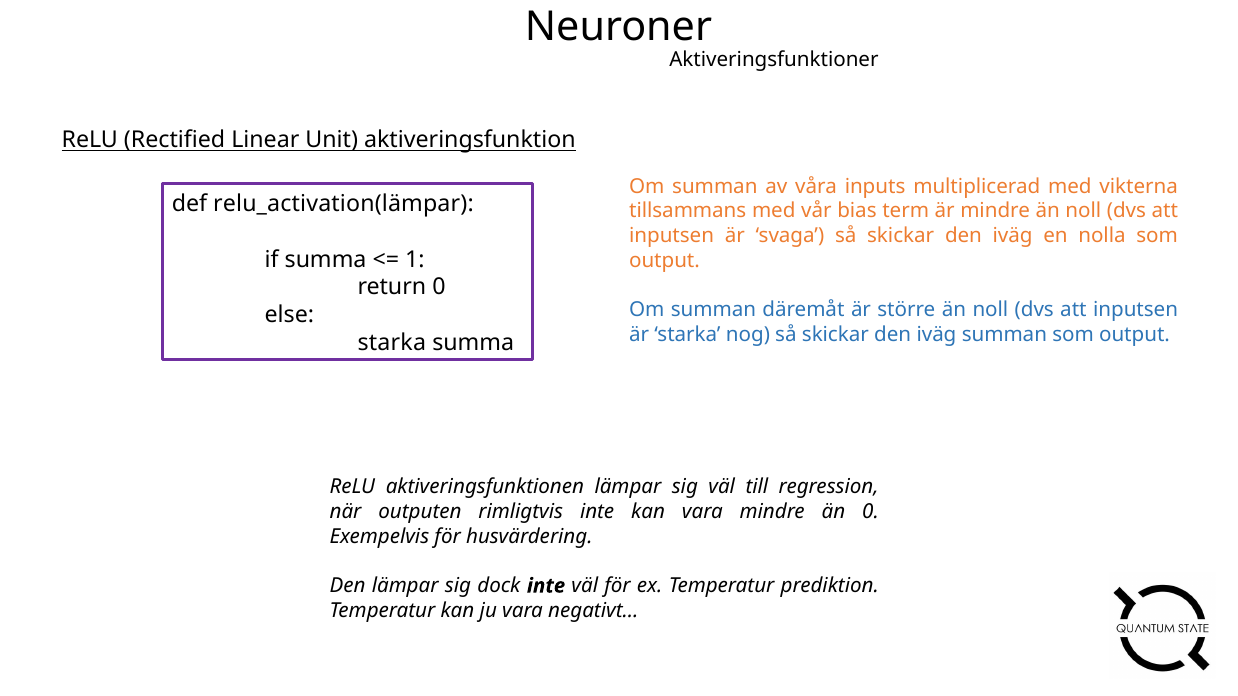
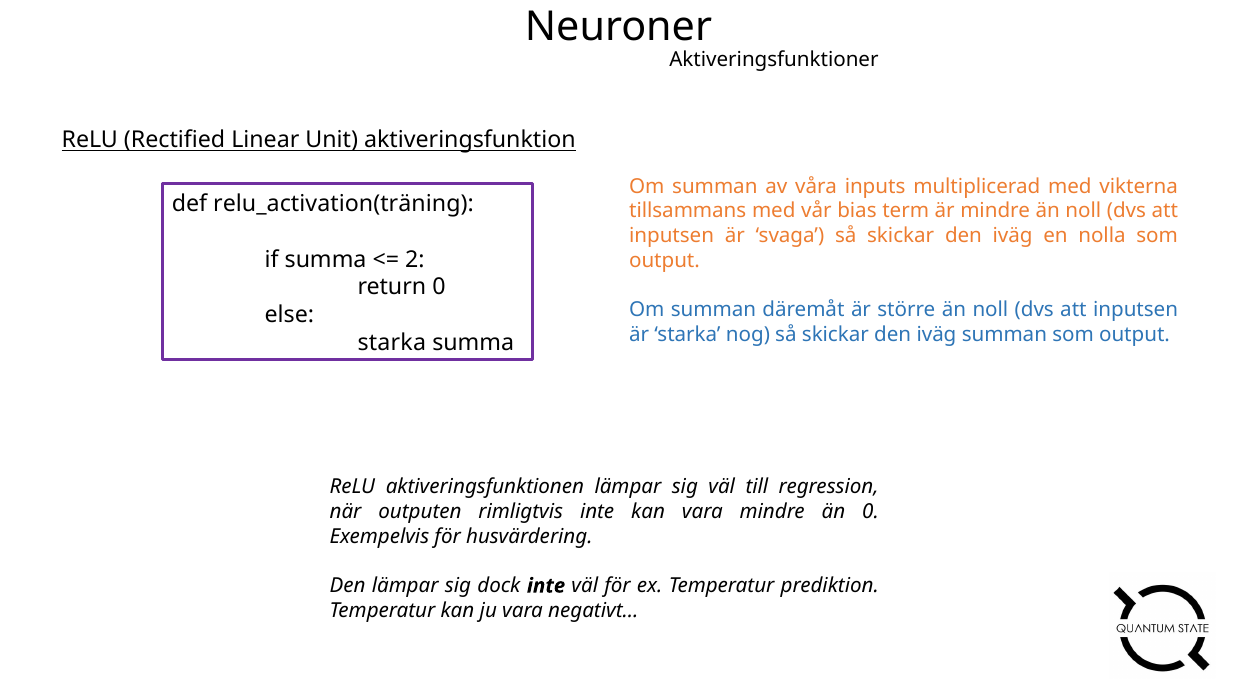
relu_activation(lämpar: relu_activation(lämpar -> relu_activation(träning (343, 204)
1: 1 -> 2 (415, 259)
